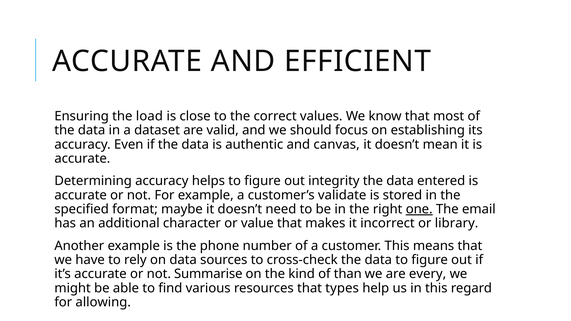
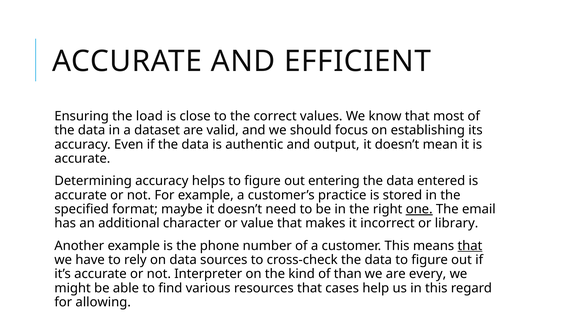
canvas: canvas -> output (337, 144)
integrity: integrity -> entering (334, 181)
validate: validate -> practice (342, 195)
that underline: none -> present (470, 246)
Summarise: Summarise -> Interpreter (208, 274)
types: types -> cases (342, 288)
